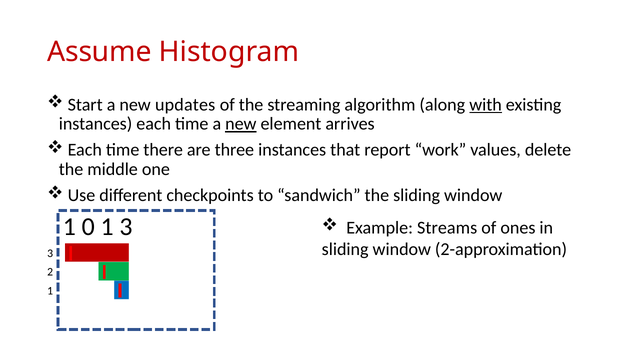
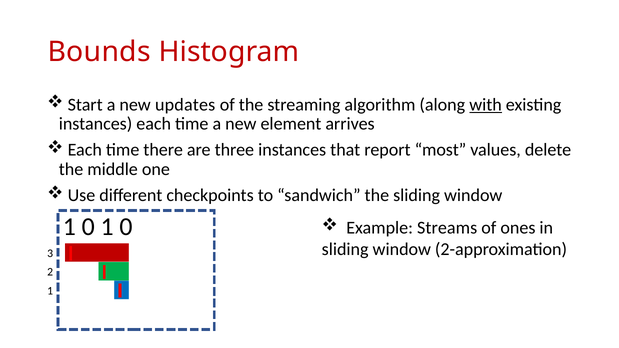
Assume: Assume -> Bounds (99, 52)
new underline: present -> none (241, 124)
work: work -> most (440, 150)
0 1 3: 3 -> 0 (126, 227)
